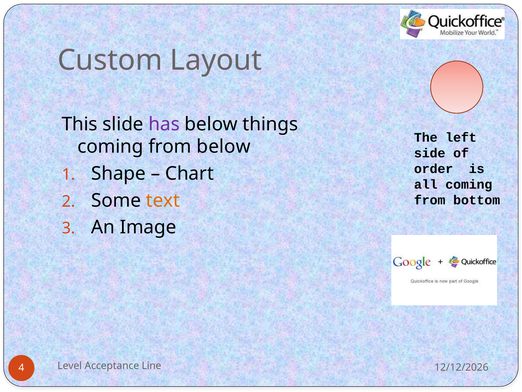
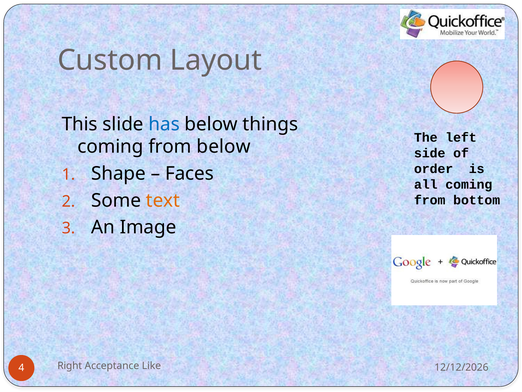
has colour: purple -> blue (164, 124)
Chart: Chart -> Faces (189, 173)
Level: Level -> Right (70, 365)
Line: Line -> Like (151, 365)
